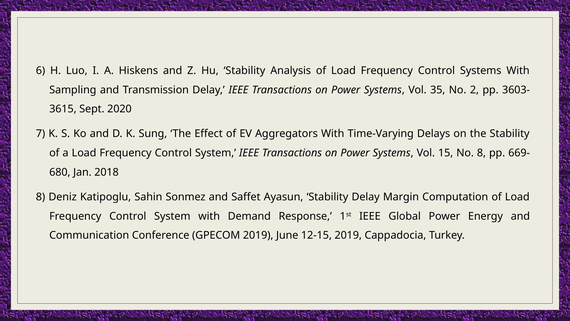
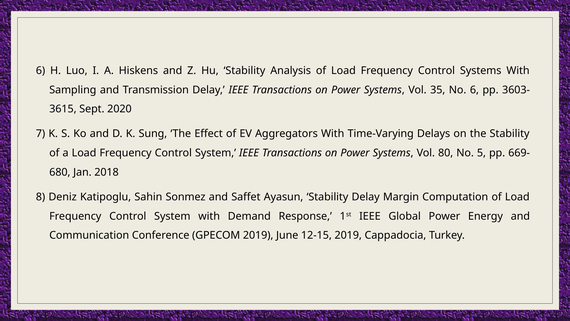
No 2: 2 -> 6 (474, 90)
15: 15 -> 80 (446, 153)
No 8: 8 -> 5 (481, 153)
